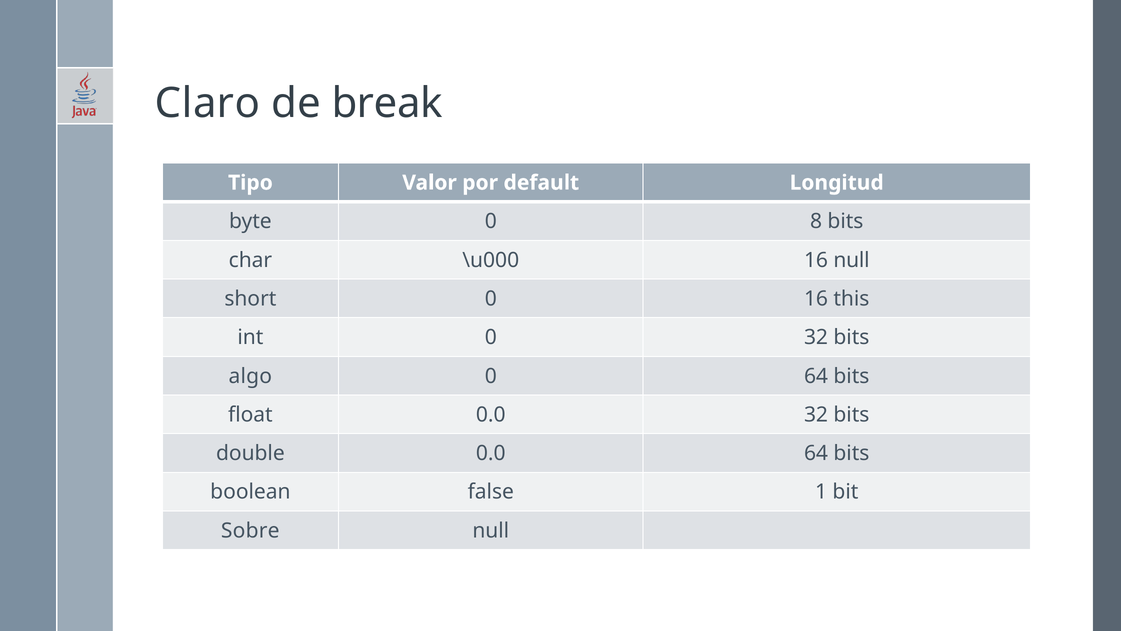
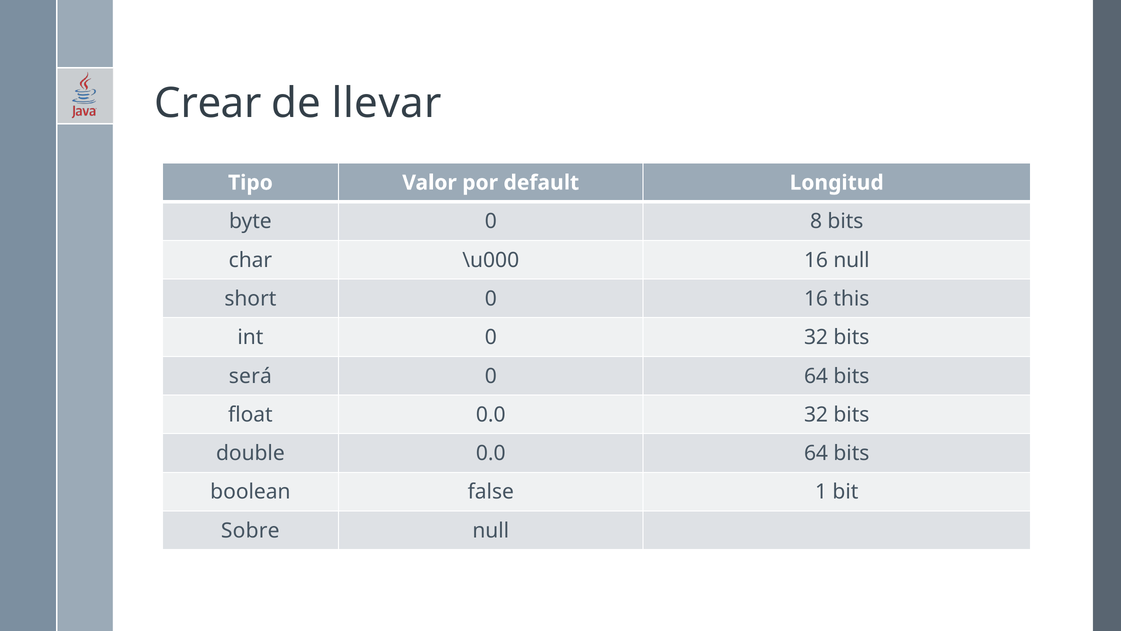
Claro: Claro -> Crear (208, 103)
break: break -> llevar (387, 103)
algo: algo -> será (250, 376)
